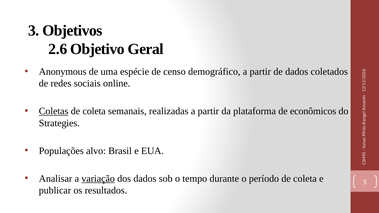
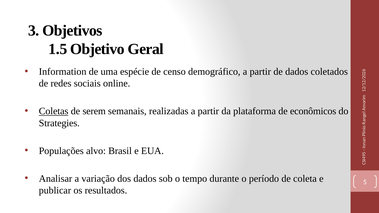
2.6: 2.6 -> 1.5 (58, 49)
Anonymous: Anonymous -> Information (63, 72)
coleta: coleta -> serem (94, 111)
variação underline: present -> none (98, 179)
